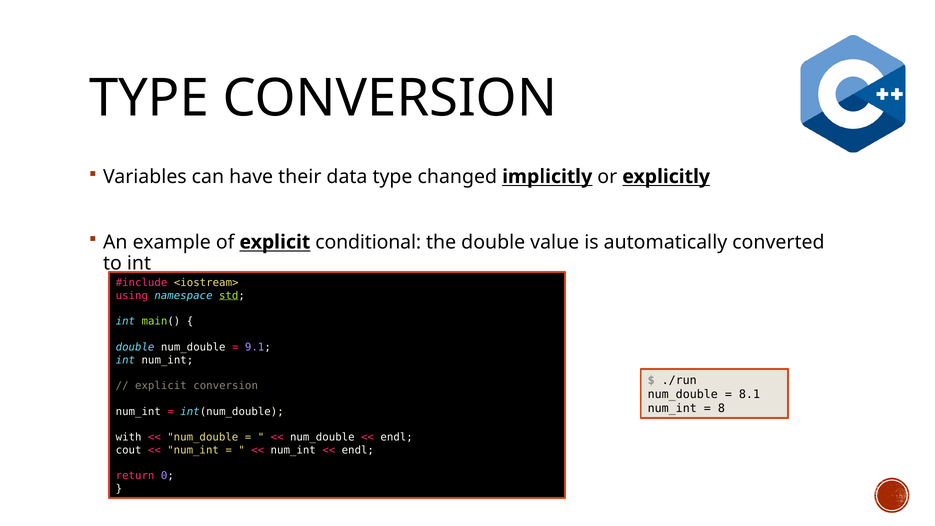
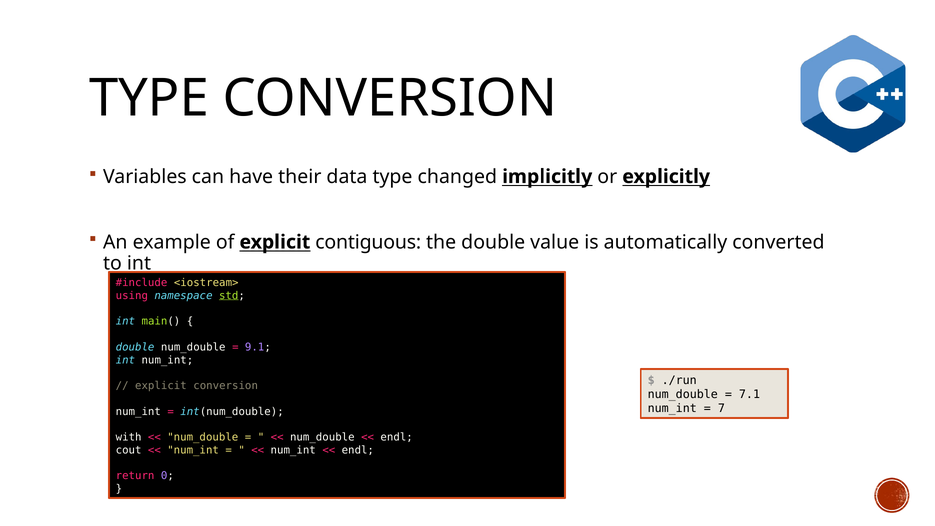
conditional: conditional -> contiguous (368, 242)
8.1: 8.1 -> 7.1 (750, 394)
8: 8 -> 7 (721, 408)
